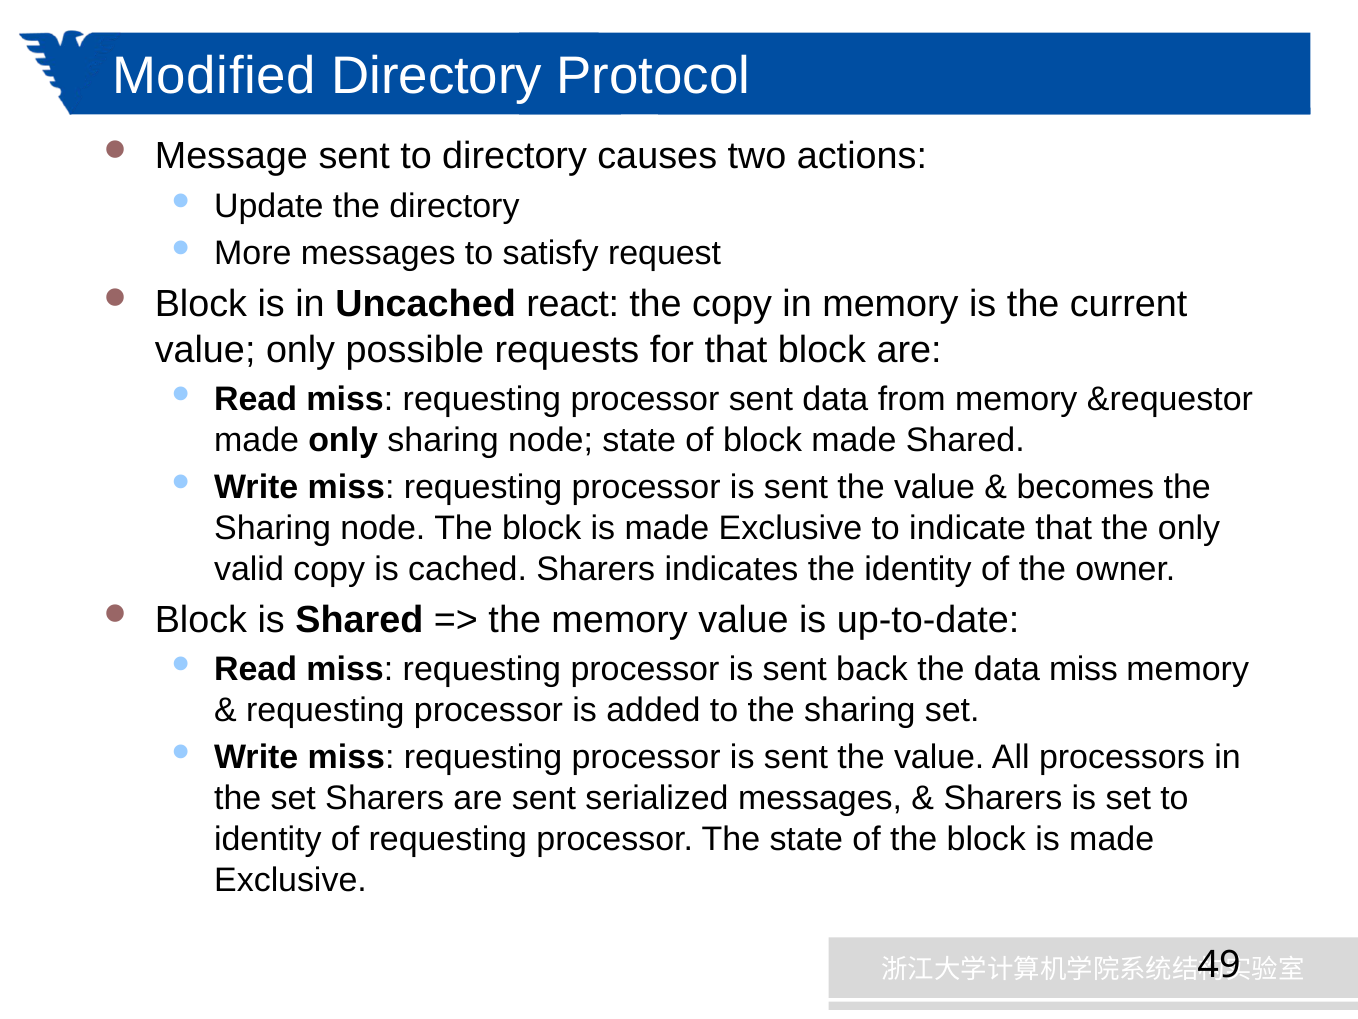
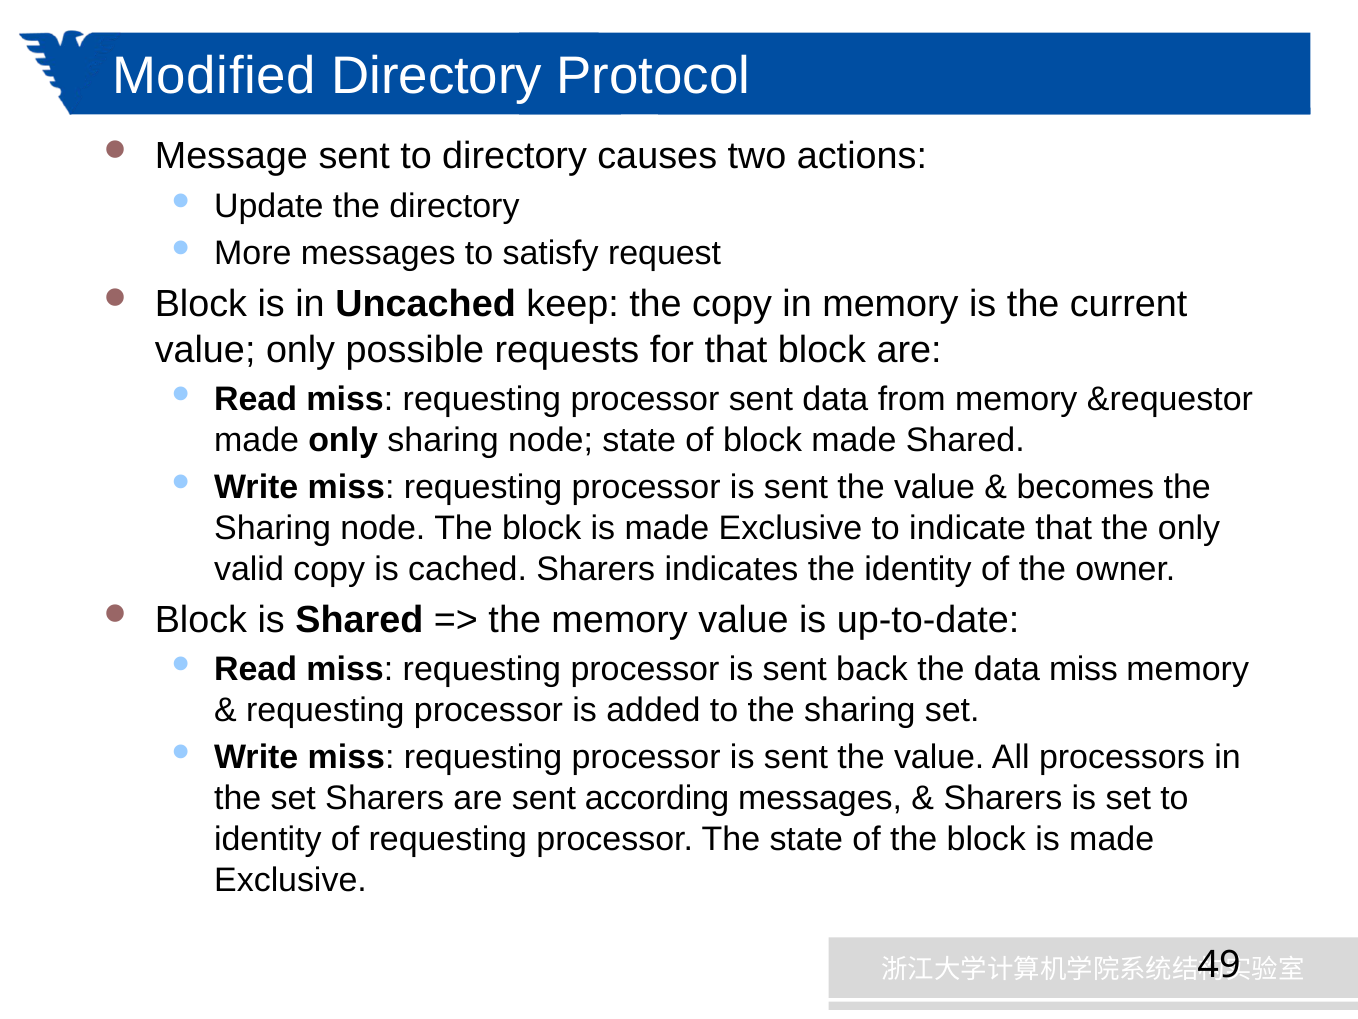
react: react -> keep (573, 304)
serialized: serialized -> according (657, 798)
